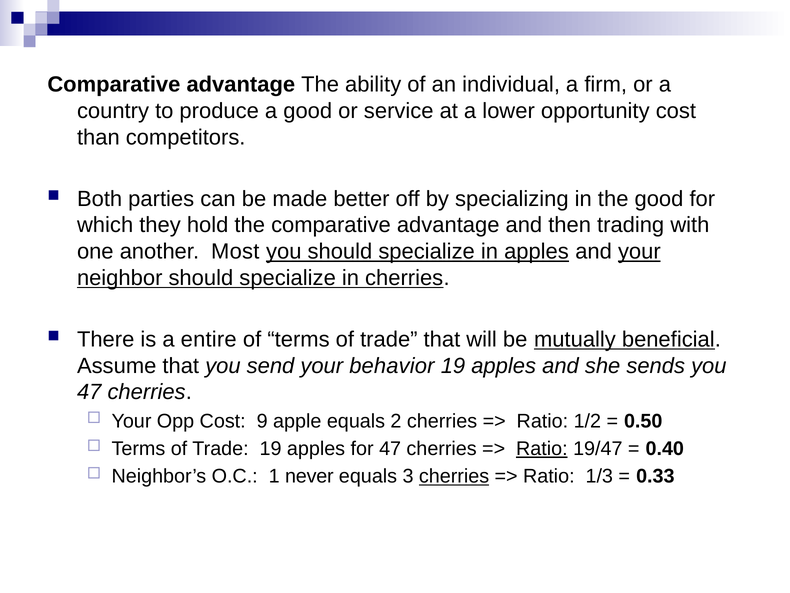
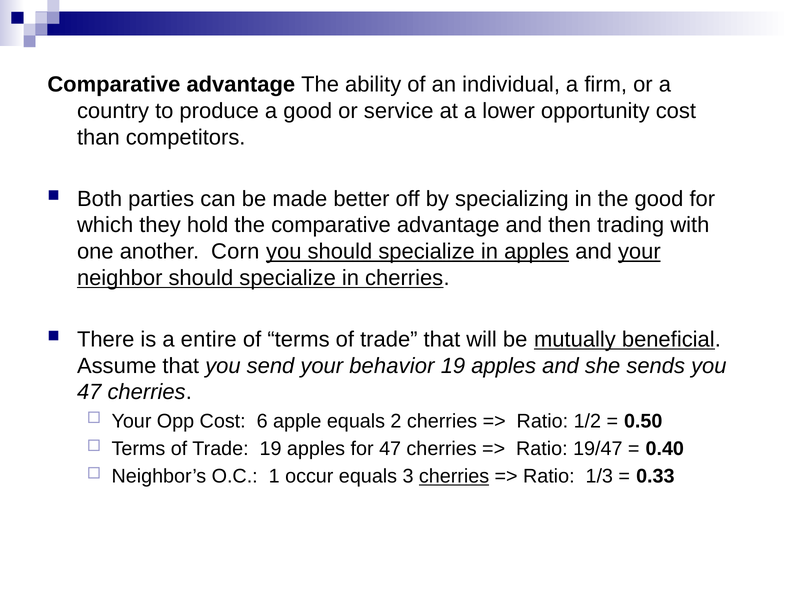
Most: Most -> Corn (235, 251)
9: 9 -> 6 (262, 421)
Ratio underline: present -> none (542, 448)
never: never -> occur (309, 476)
